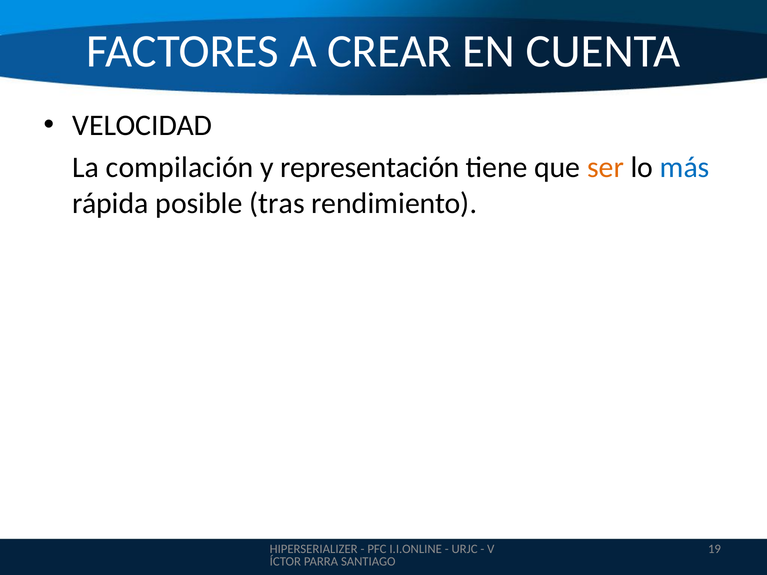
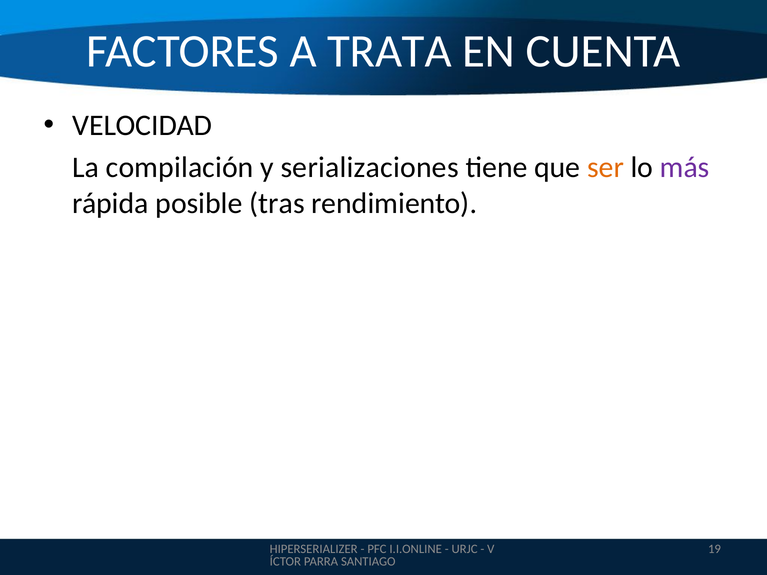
CREAR: CREAR -> TRATA (389, 51)
representación: representación -> serializaciones (370, 167)
más colour: blue -> purple (685, 167)
